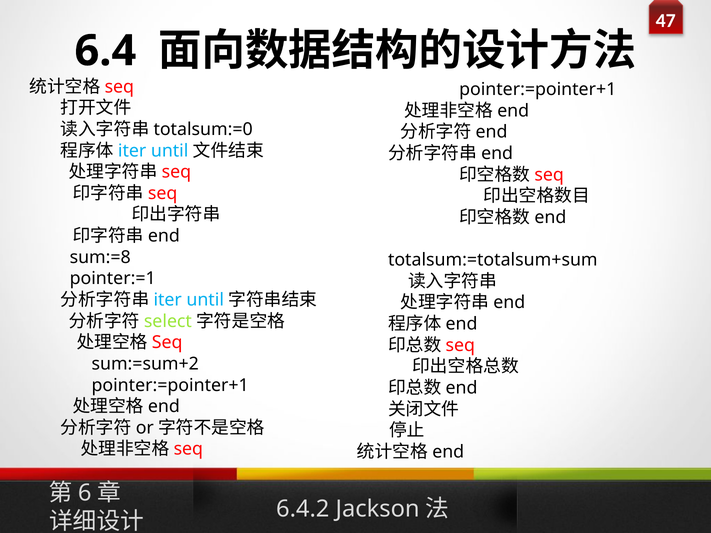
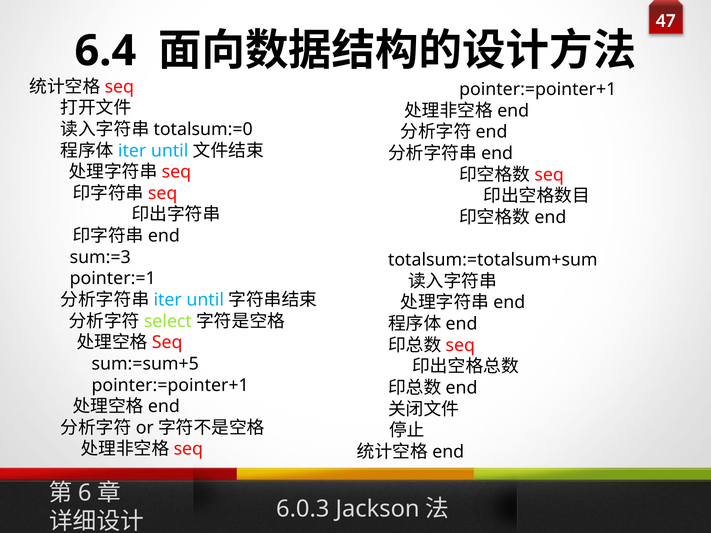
sum:=8: sum:=8 -> sum:=3 (100, 257)
sum:=sum+2: sum:=sum+2 -> sum:=sum+5 (145, 364)
6.4.2: 6.4.2 -> 6.0.3 (303, 509)
